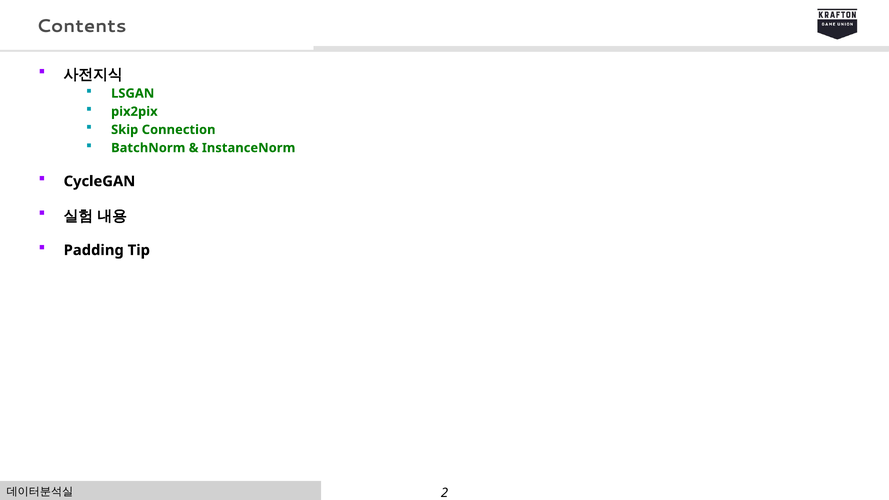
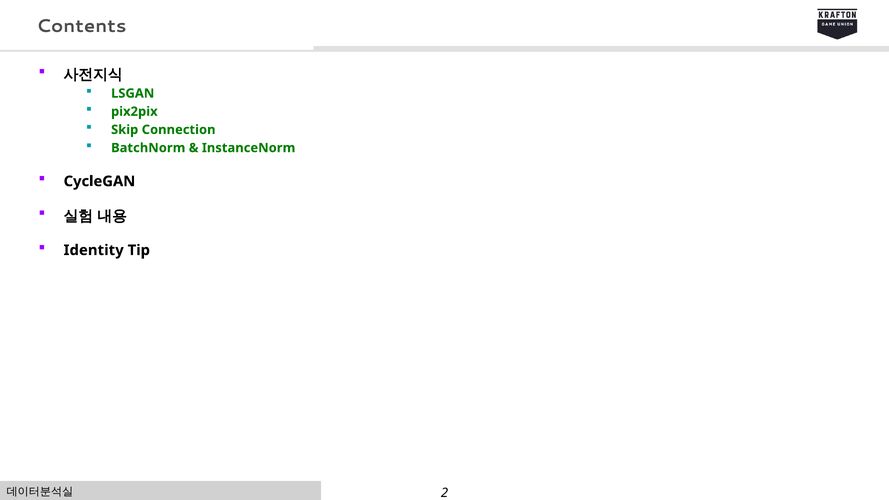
Padding: Padding -> Identity (94, 250)
